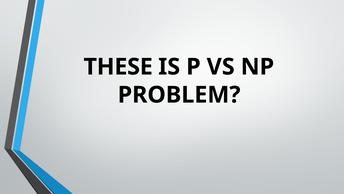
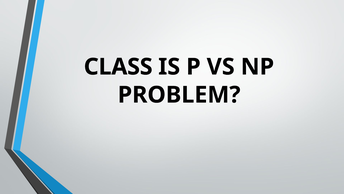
THESE: THESE -> CLASS (118, 67)
